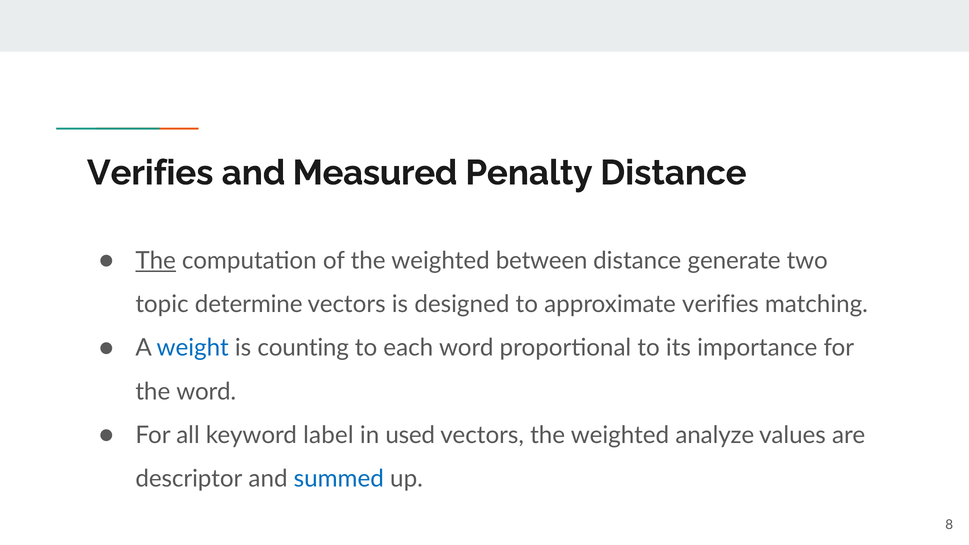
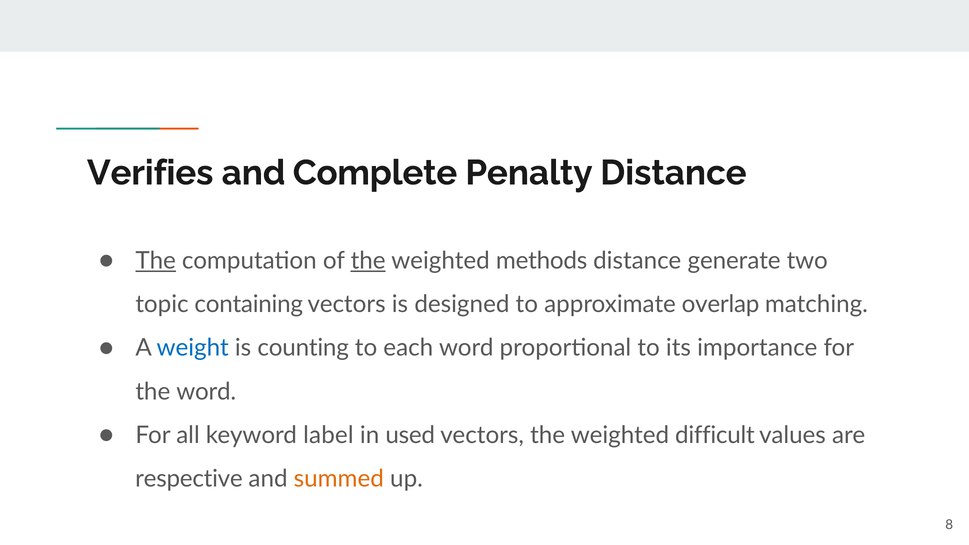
Measured: Measured -> Complete (375, 173)
the underline: none -> present (368, 261)
between: between -> methods (542, 261)
determine: determine -> containing (249, 304)
approximate verifies: verifies -> overlap (721, 304)
analyze: analyze -> difficult (715, 435)
descriptor: descriptor -> respective (189, 479)
summed colour: blue -> orange (339, 479)
